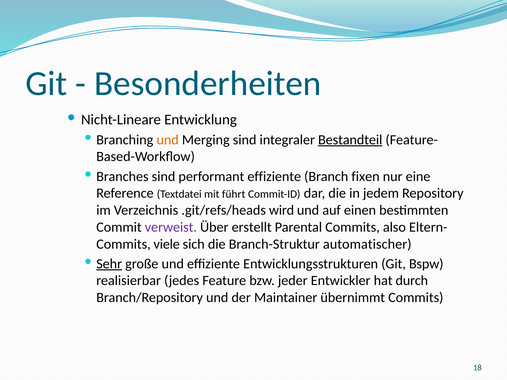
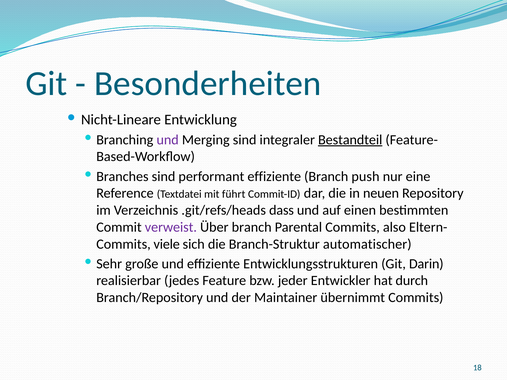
und colour: orange -> purple (168, 140)
fixen: fixen -> push (365, 176)
jedem: jedem -> neuen (381, 193)
wird: wird -> dass (282, 210)
Über erstellt: erstellt -> branch (252, 227)
Sehr underline: present -> none (109, 264)
Bspw: Bspw -> Darin (426, 264)
